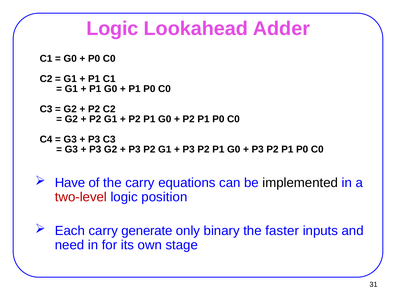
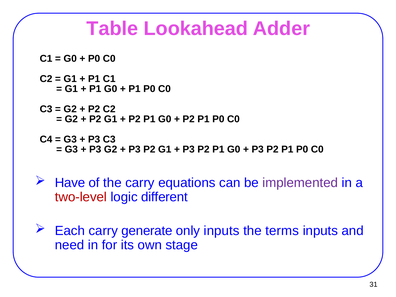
Logic: Logic -> Table (112, 28)
implemented colour: black -> purple (300, 183)
position: position -> different (165, 197)
only binary: binary -> inputs (222, 231)
faster: faster -> terms (282, 231)
